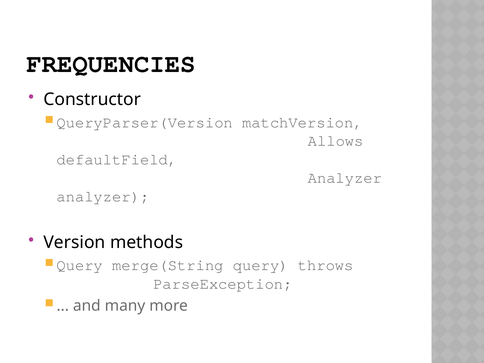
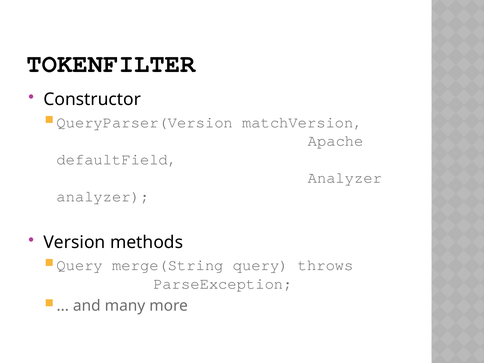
FREQUENCIES: FREQUENCIES -> TOKENFILTER (111, 64)
Allows: Allows -> Apache (336, 141)
